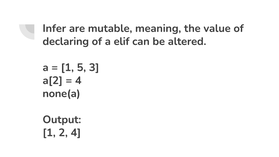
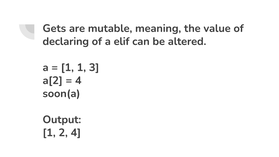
Infer: Infer -> Gets (54, 28)
1 5: 5 -> 1 (81, 67)
none(a: none(a -> soon(a (61, 93)
